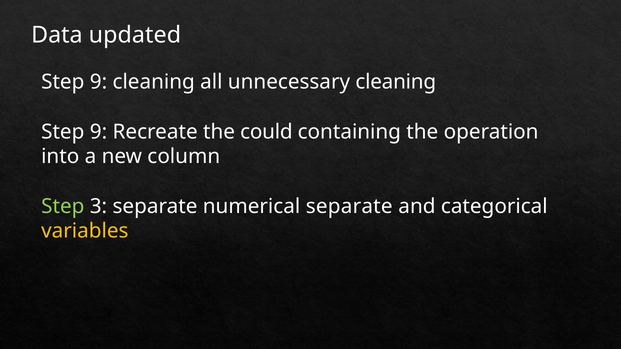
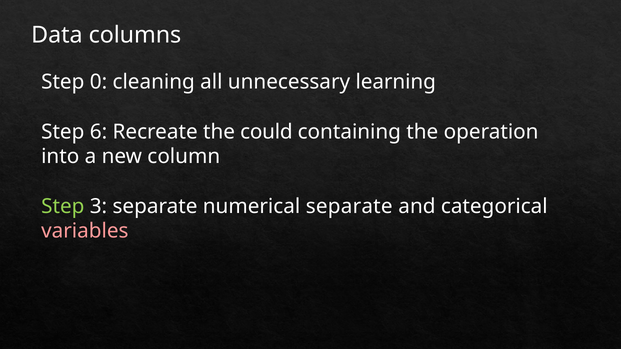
updated: updated -> columns (135, 35)
9: 9 -> 0 (98, 82)
unnecessary cleaning: cleaning -> learning (396, 82)
9: 9 -> 6 (98, 132)
variables colour: yellow -> pink (85, 231)
